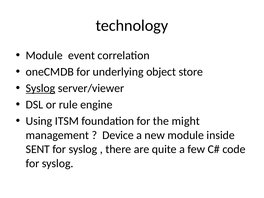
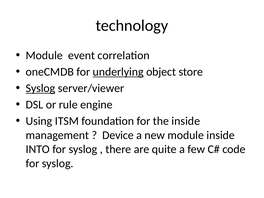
underlying underline: none -> present (118, 72)
the might: might -> inside (186, 121)
SENT: SENT -> INTO (38, 149)
